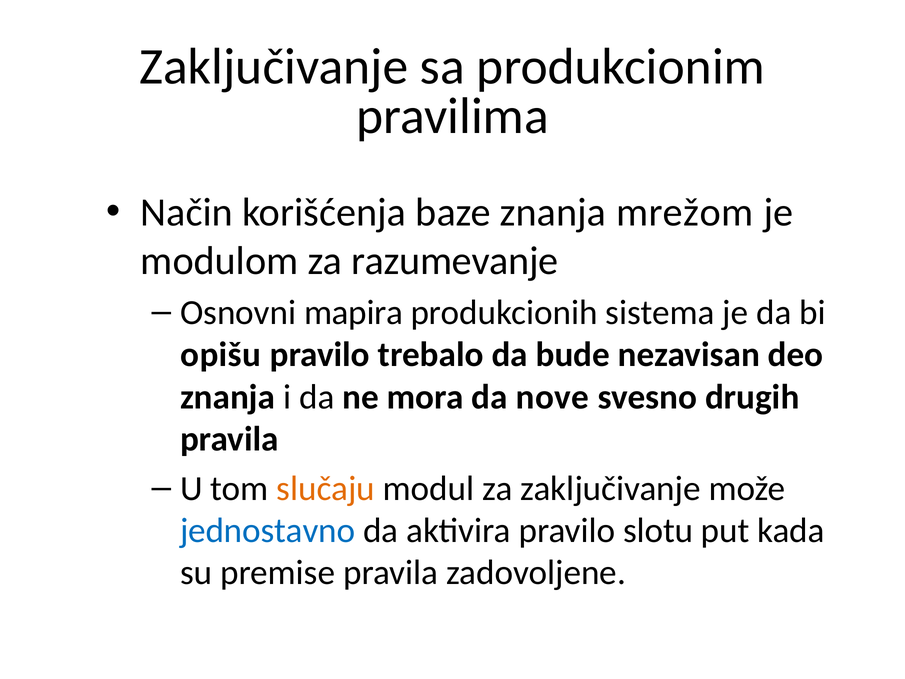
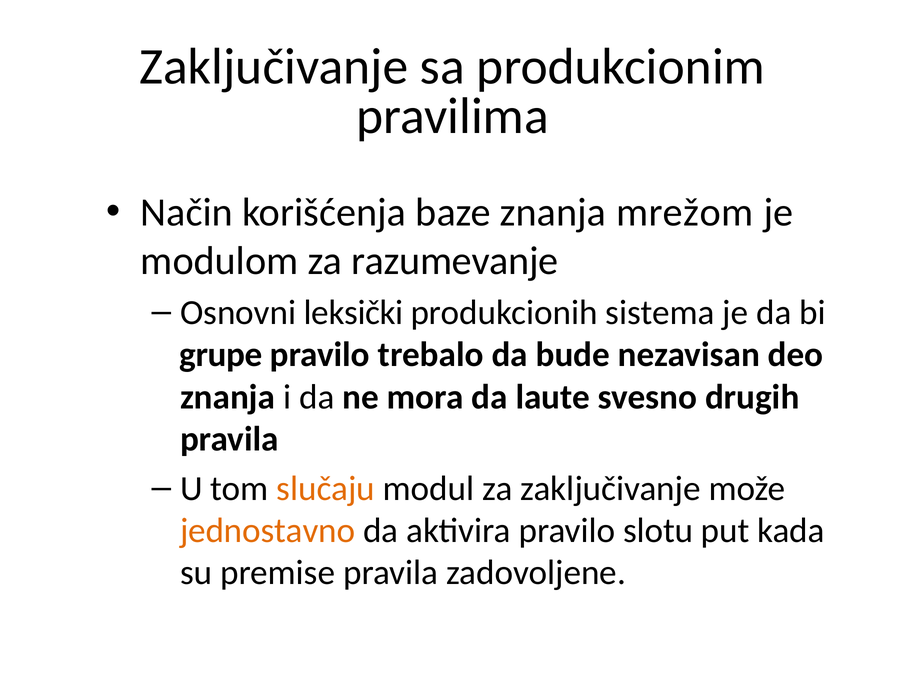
mapira: mapira -> leksički (354, 313)
opišu: opišu -> grupe (221, 355)
nove: nove -> laute (553, 397)
jednostavno colour: blue -> orange (268, 530)
